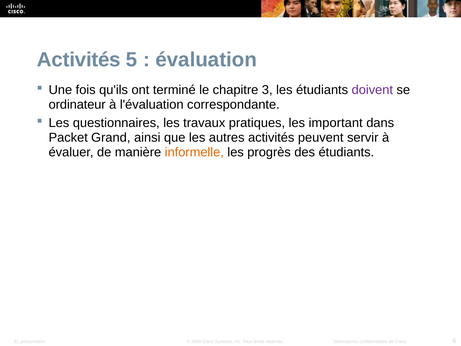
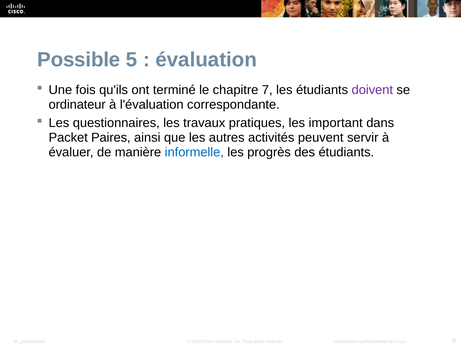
Activités: Activités -> Possible (79, 60)
3: 3 -> 7 (267, 90)
Grand: Grand -> Paires (111, 138)
informelle colour: orange -> blue (194, 152)
